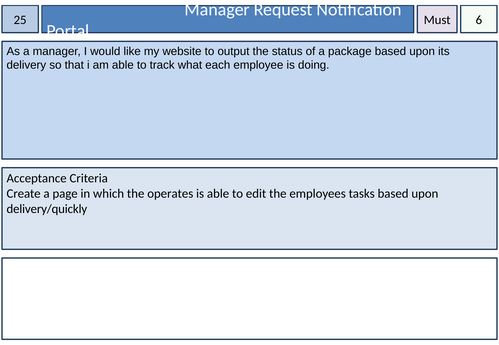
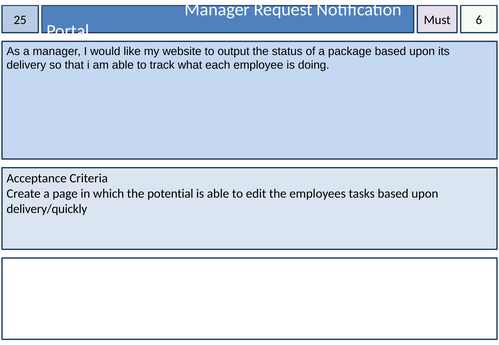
operates: operates -> potential (170, 194)
